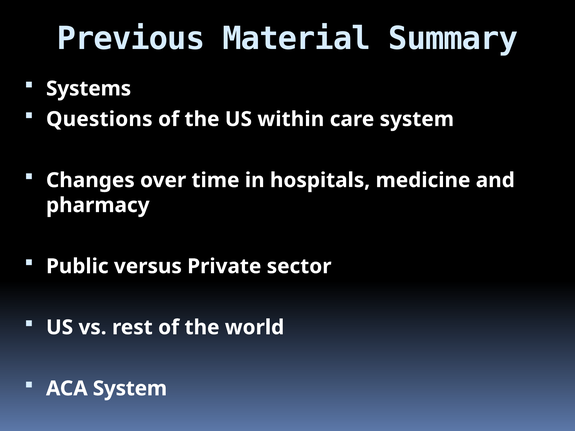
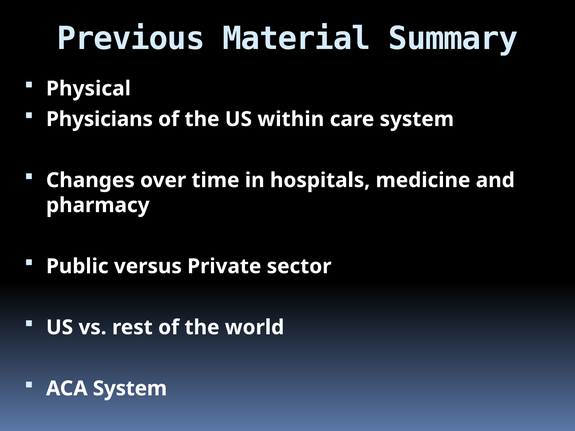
Systems: Systems -> Physical (88, 89)
Questions: Questions -> Physicians (99, 119)
